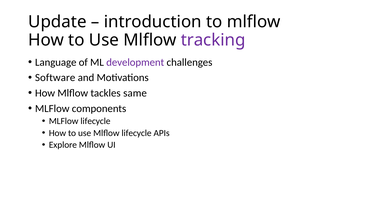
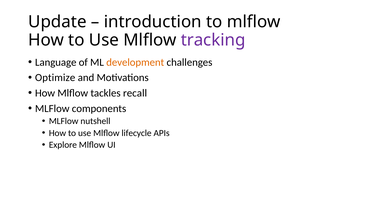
development colour: purple -> orange (135, 62)
Software: Software -> Optimize (55, 78)
same: same -> recall (135, 93)
lifecycle: lifecycle -> nutshell (95, 122)
